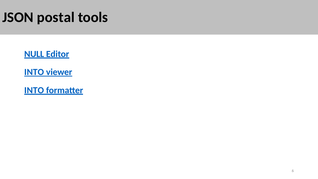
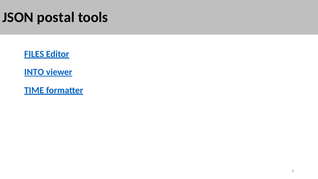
NULL: NULL -> FILES (34, 54)
INTO: INTO -> TIME (34, 90)
